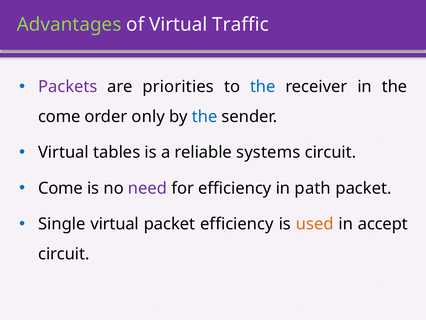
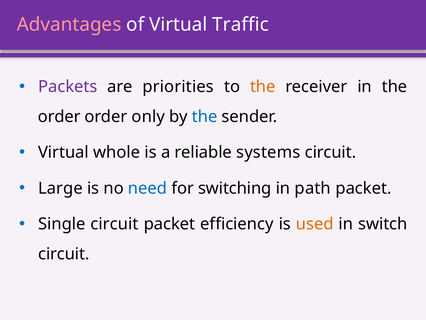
Advantages colour: light green -> pink (69, 25)
the colour: blue -> orange (263, 87)
come: come -> order (59, 116)
tables: tables -> whole (117, 152)
Come: Come -> Large (60, 188)
need colour: purple -> blue (148, 188)
for efficiency: efficiency -> switching (235, 188)
Single virtual: virtual -> circuit (115, 224)
accept: accept -> switch (383, 224)
